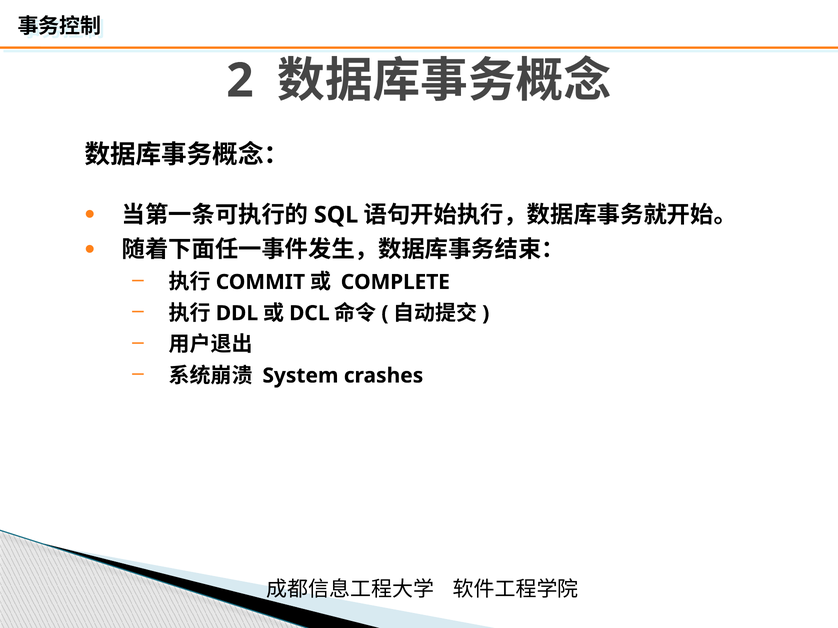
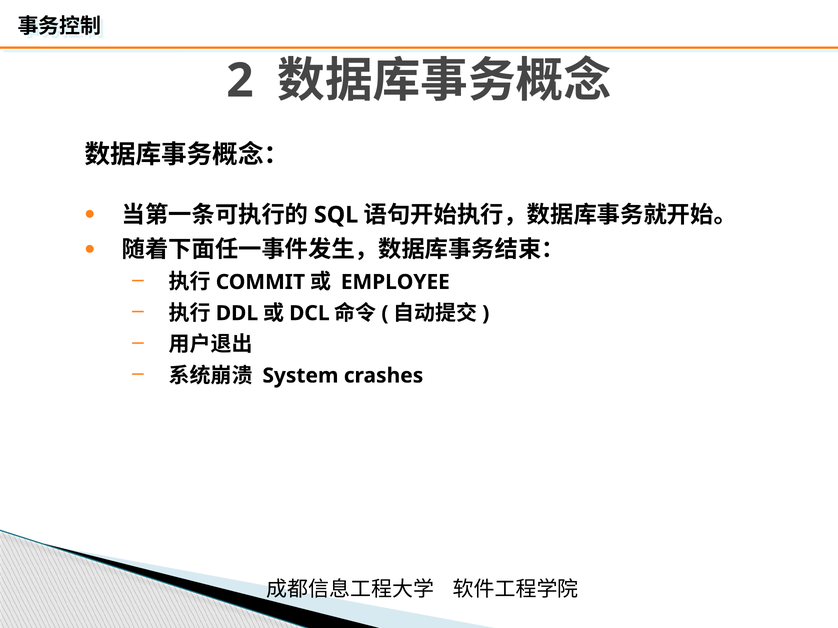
COMPLETE: COMPLETE -> EMPLOYEE (395, 282)
